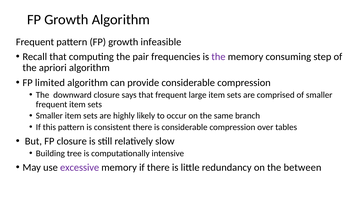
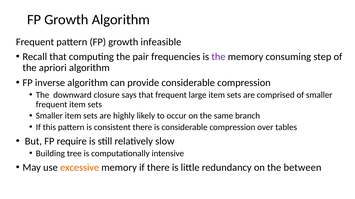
limited: limited -> inverse (50, 83)
FP closure: closure -> require (72, 142)
excessive colour: purple -> orange (80, 168)
